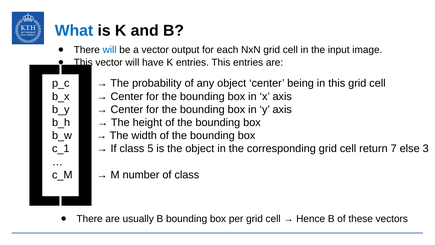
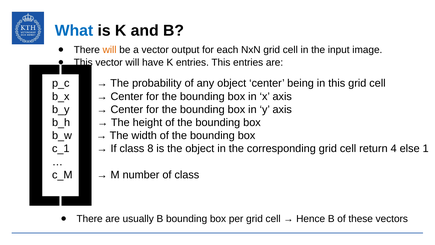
will colour: blue -> orange (110, 50)
5: 5 -> 8 (150, 149)
7: 7 -> 4 (394, 149)
3: 3 -> 1 (426, 149)
